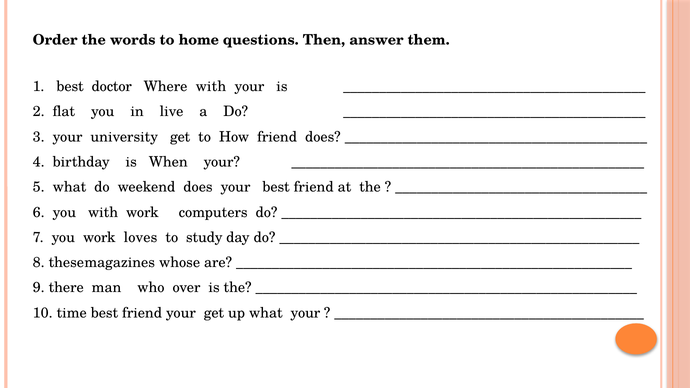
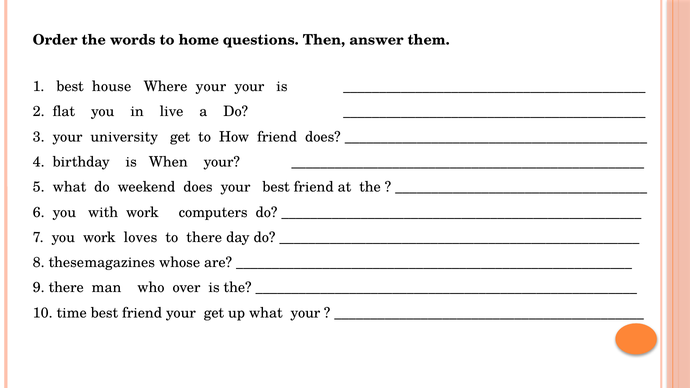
doctor: doctor -> house (112, 87)
Where with: with -> your (211, 87)
to study: study -> there (204, 237)
